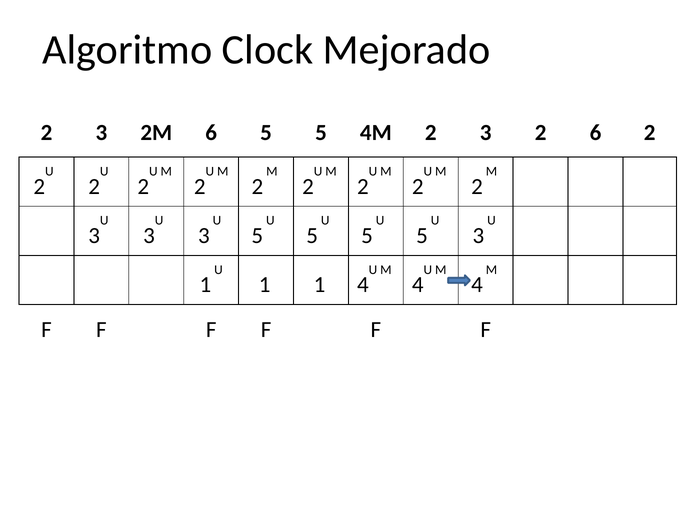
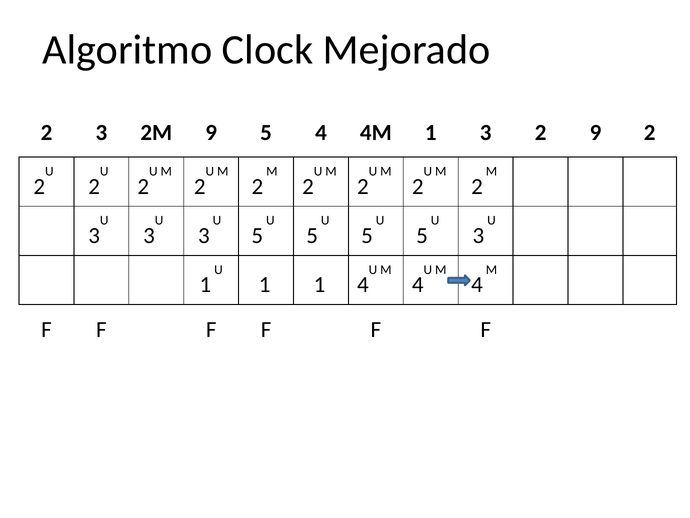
2M 6: 6 -> 9 (211, 133)
5 5: 5 -> 4 (321, 133)
4M 2: 2 -> 1 (431, 133)
2 6: 6 -> 9 (595, 133)
